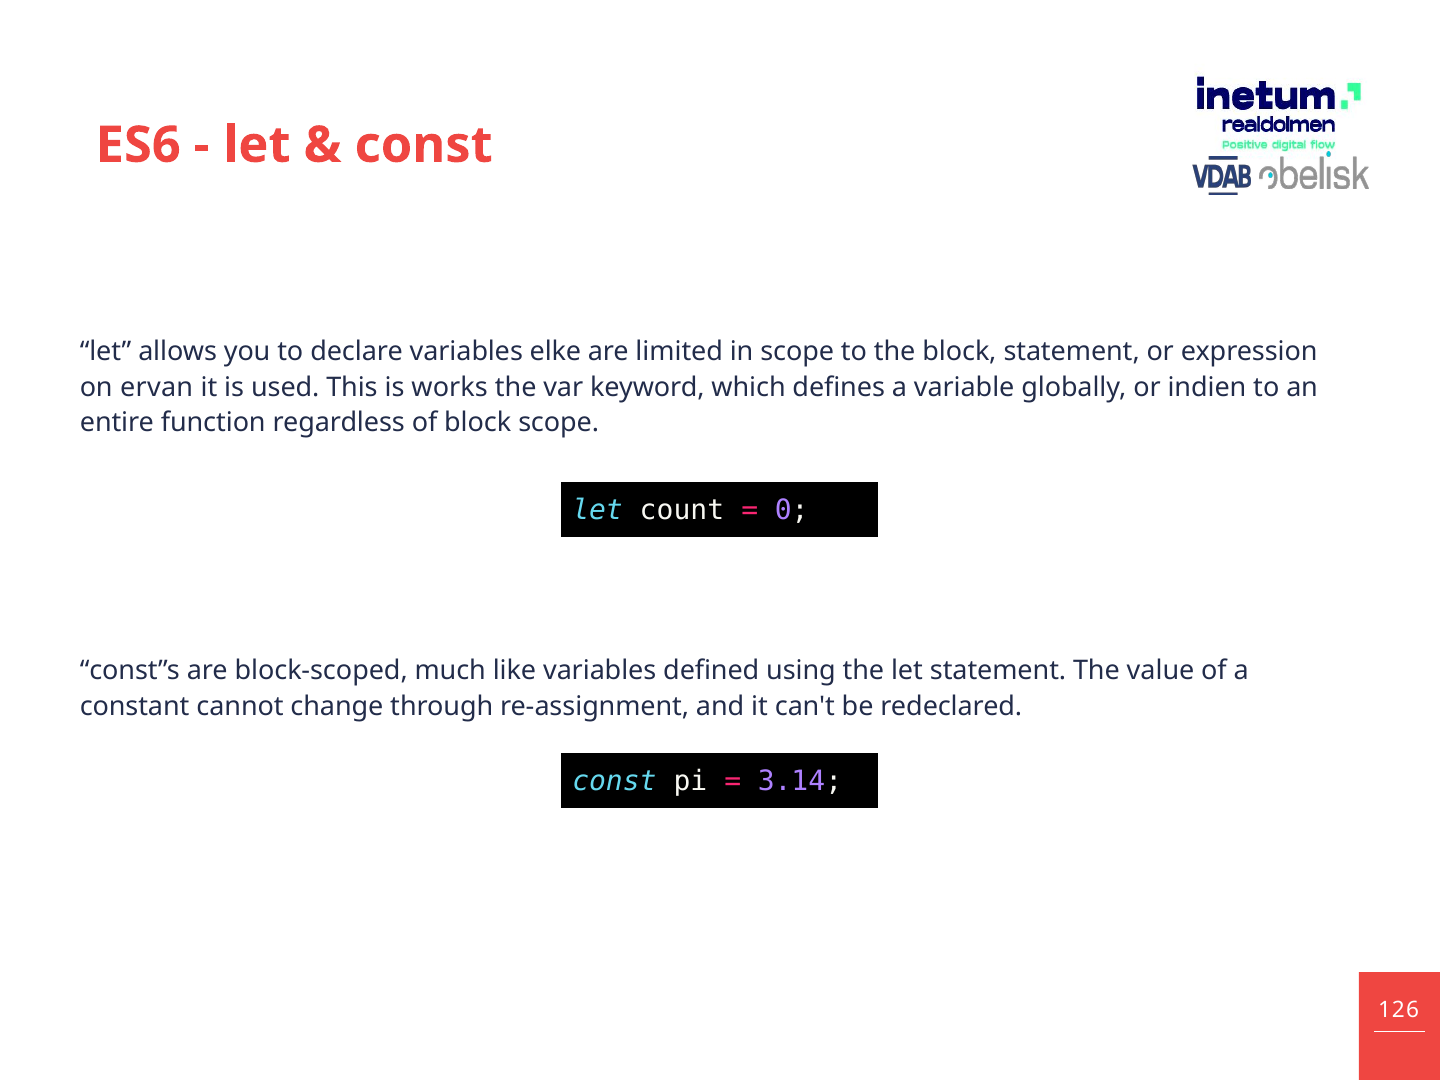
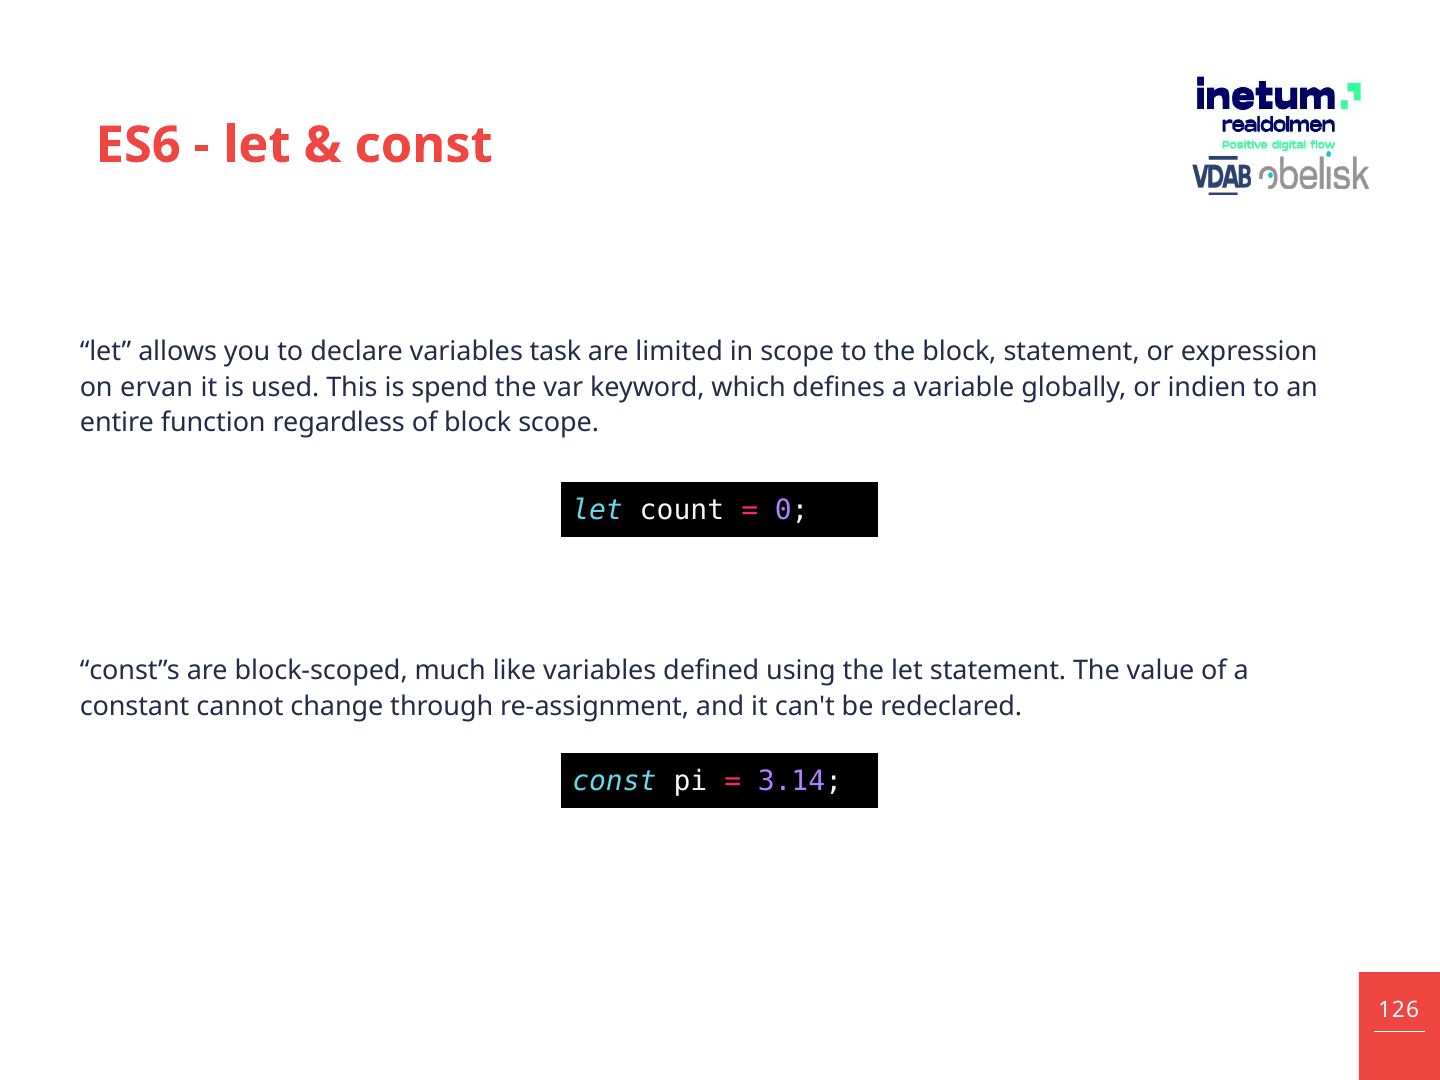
elke: elke -> task (555, 352)
works: works -> spend (450, 387)
